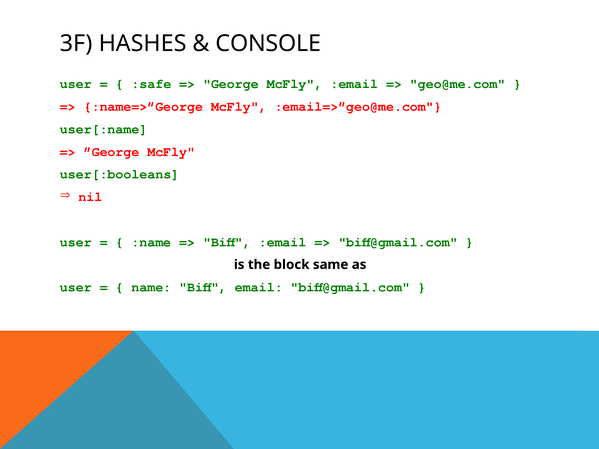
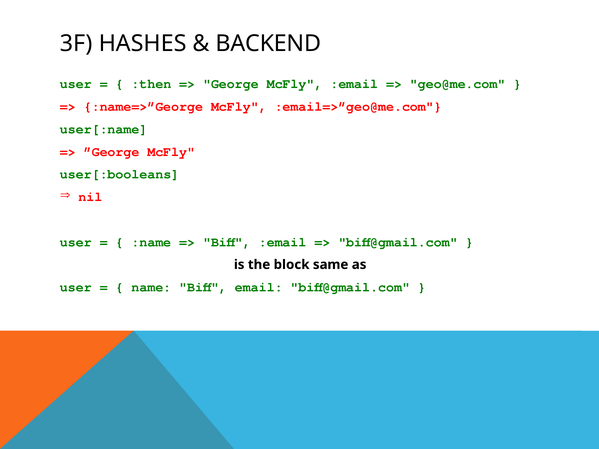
CONSOLE: CONSOLE -> BACKEND (268, 44)
:safe: :safe -> :then (151, 84)
